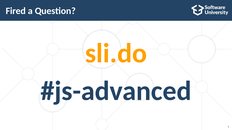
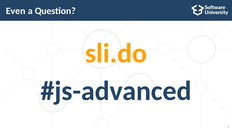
Fired: Fired -> Even (16, 11)
